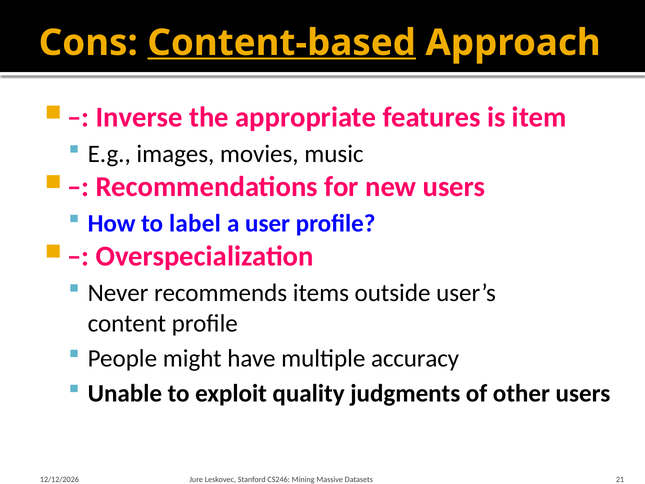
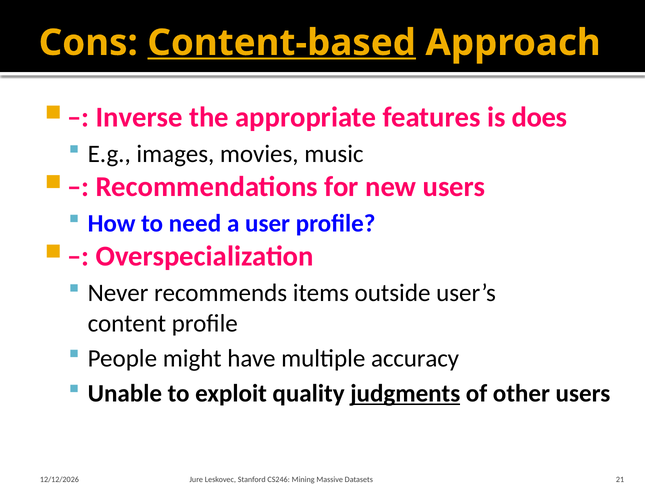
item: item -> does (539, 117)
label: label -> need (195, 224)
judgments underline: none -> present (405, 393)
